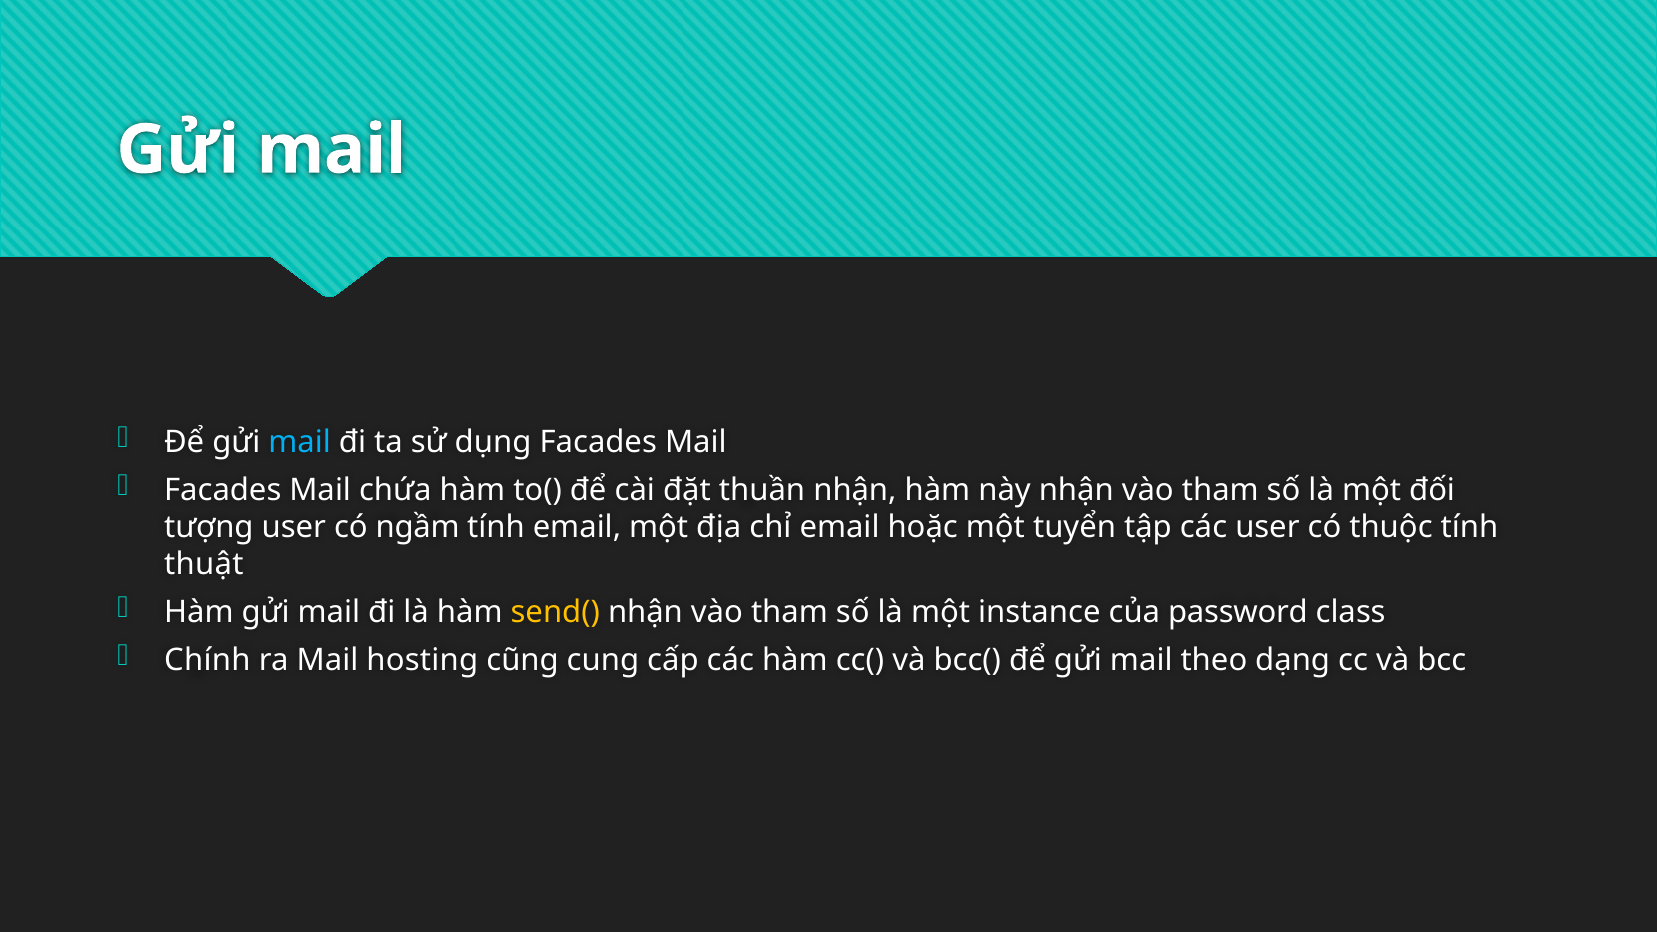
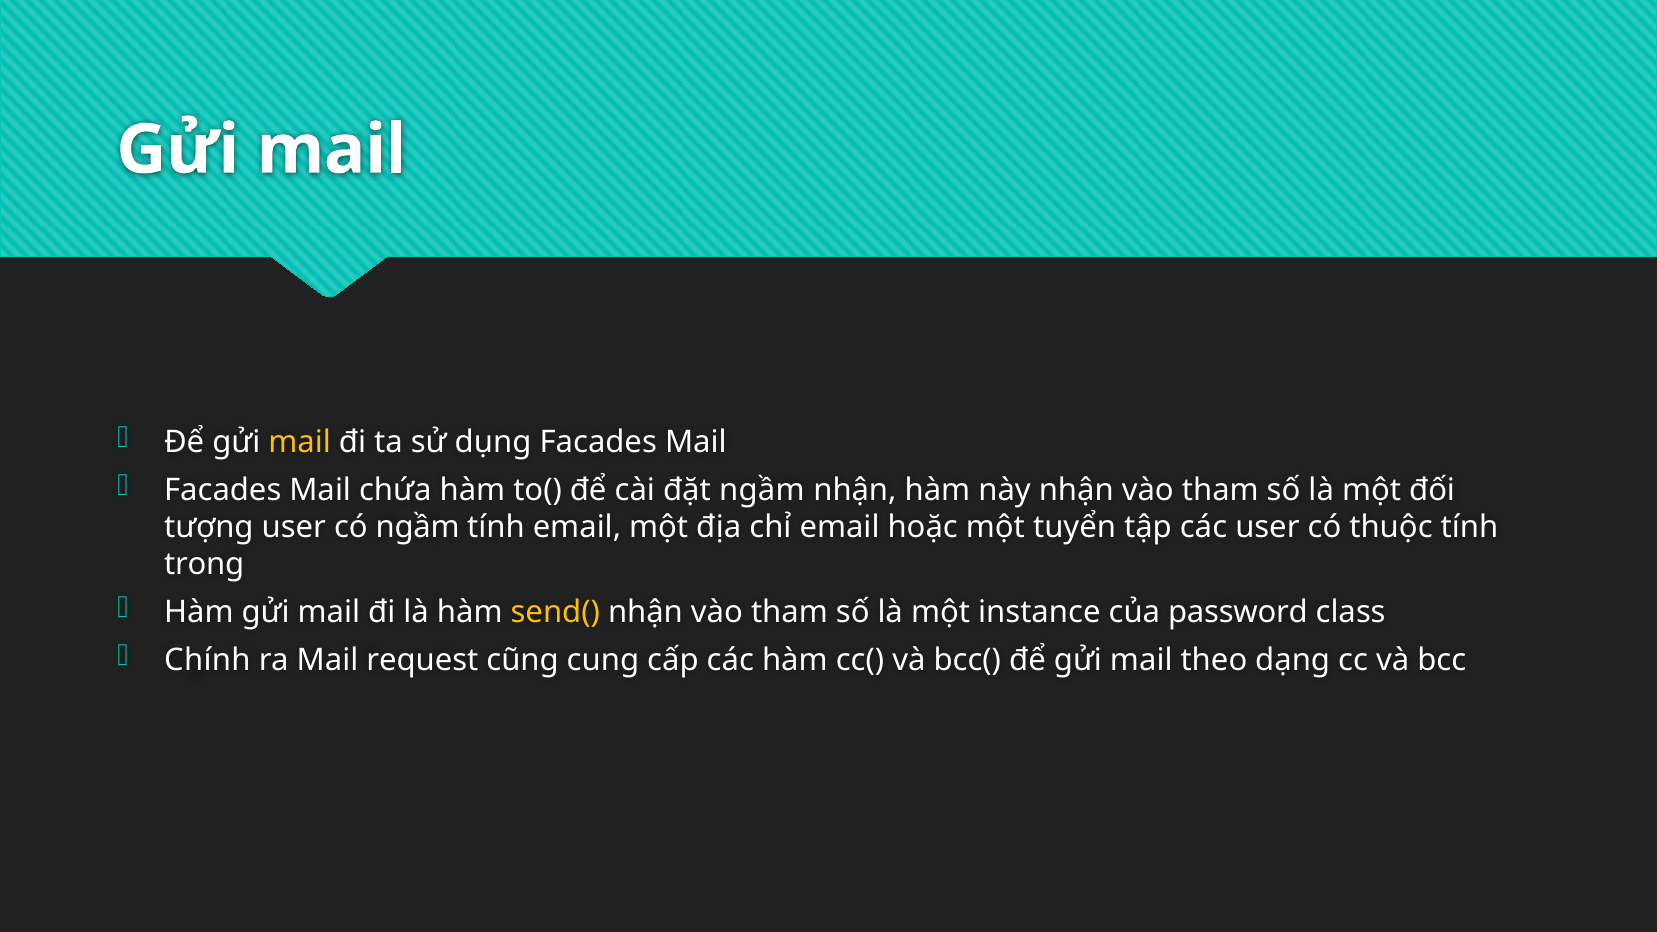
mail colour: light blue -> yellow (300, 443)
đặt thuần: thuần -> ngầm (762, 490)
thuật: thuật -> trong (204, 565)
hosting: hosting -> request (422, 660)
